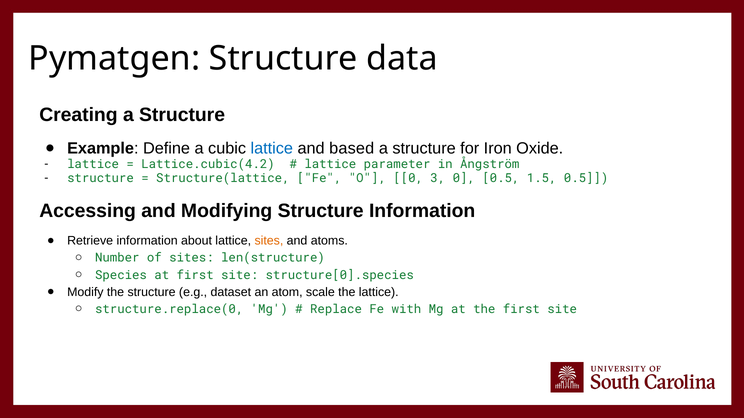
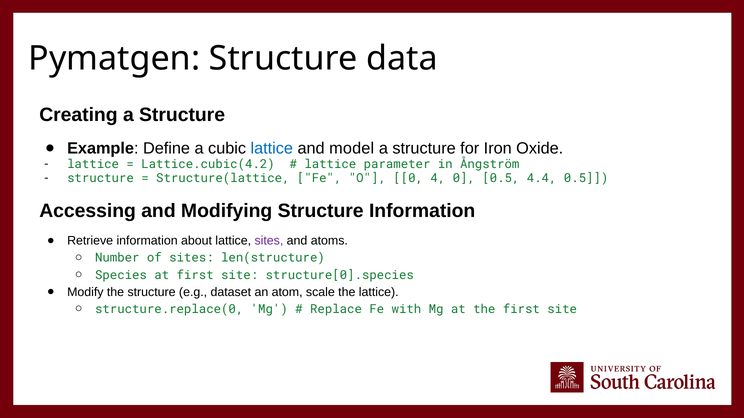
based: based -> model (352, 148)
3: 3 -> 4 (438, 178)
1.5: 1.5 -> 4.4 (542, 178)
sites colour: orange -> purple (269, 241)
